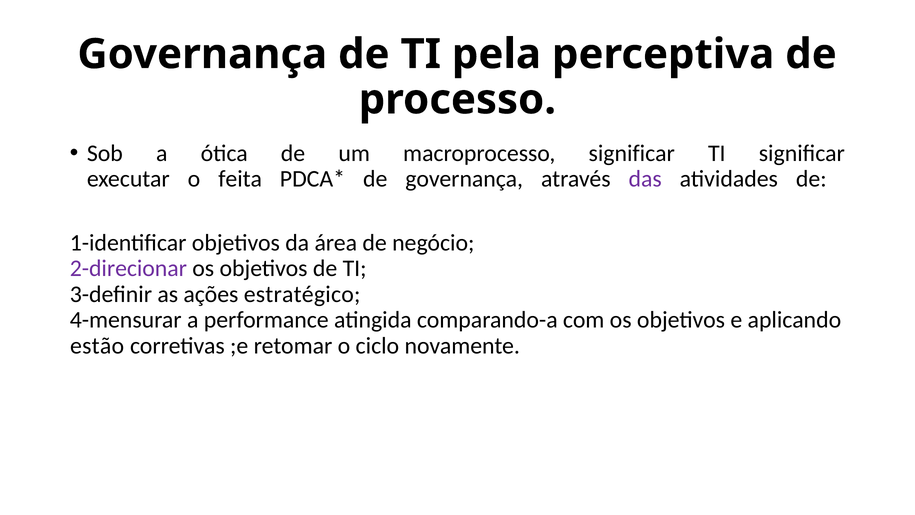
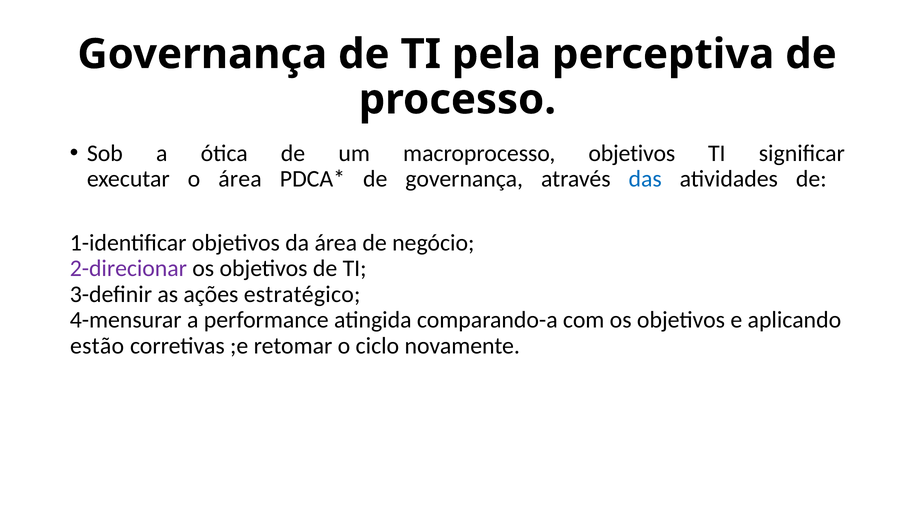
macroprocesso significar: significar -> objetivos (632, 153)
o feita: feita -> área (240, 179)
das colour: purple -> blue (645, 179)
